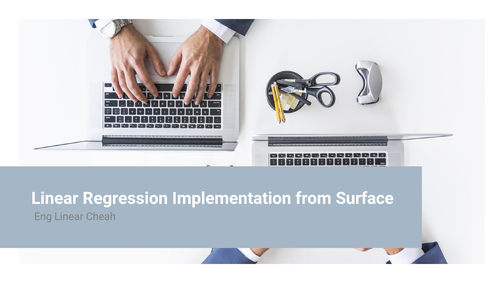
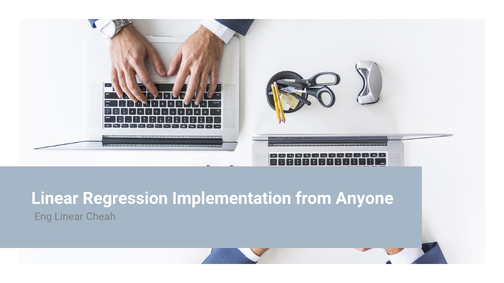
Surface: Surface -> Anyone (365, 199)
